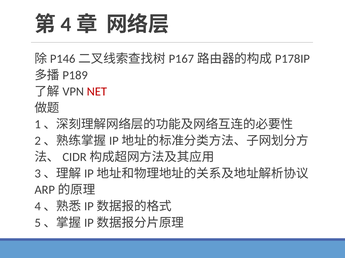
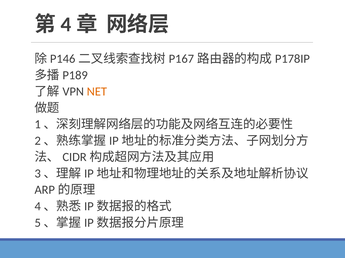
NET colour: red -> orange (97, 92)
